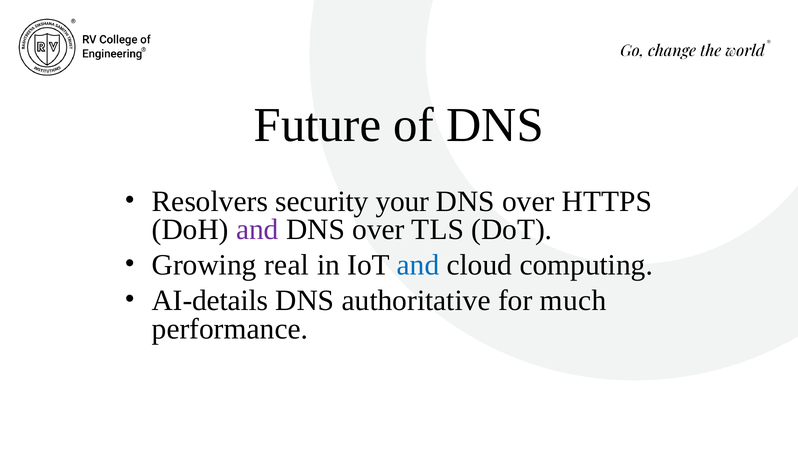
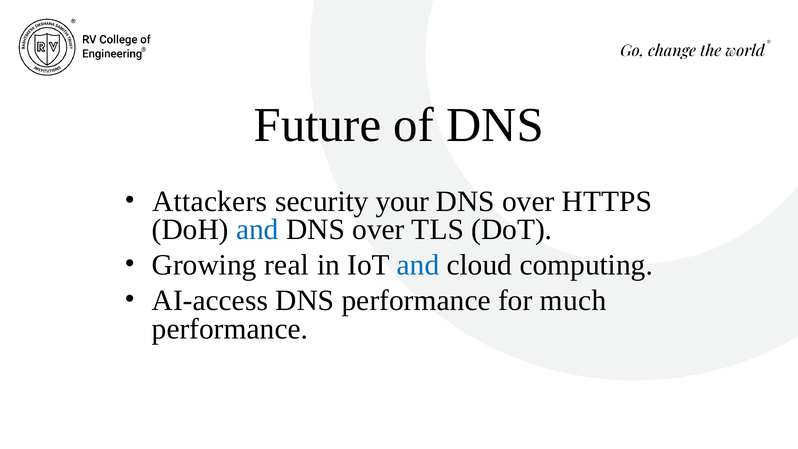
Resolvers: Resolvers -> Attackers (210, 201)
and colour: purple -> blue (257, 230)
AI-details: AI-details -> AI-access (210, 300)
DNS authoritative: authoritative -> performance (416, 300)
